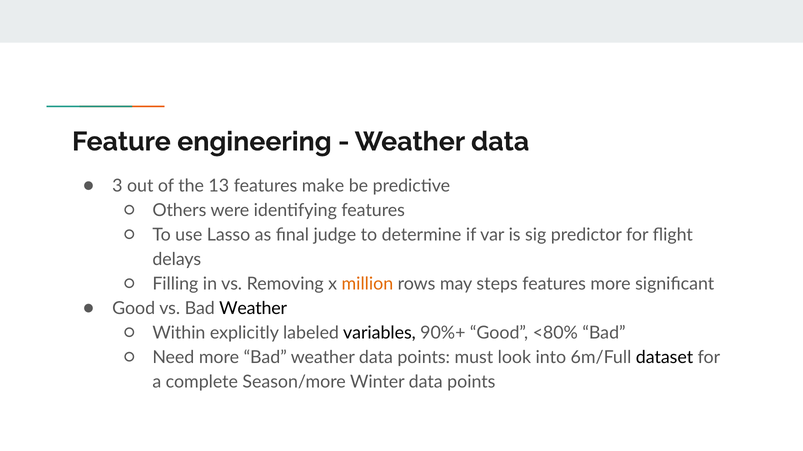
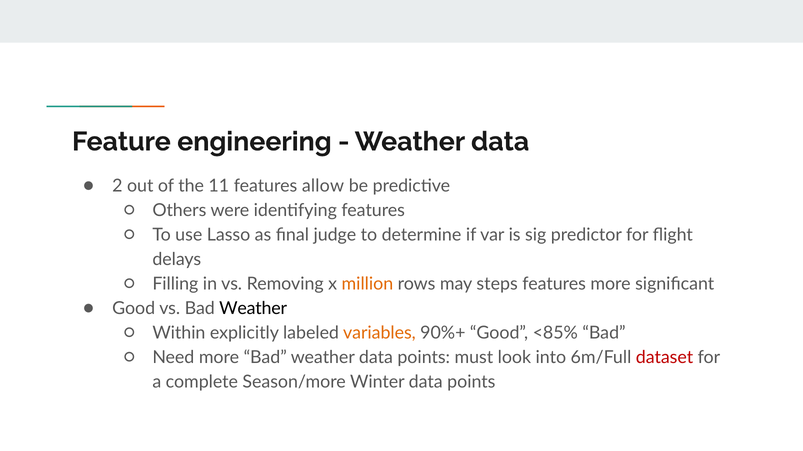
3: 3 -> 2 (117, 186)
13: 13 -> 11 (219, 186)
make: make -> allow (323, 186)
variables colour: black -> orange (379, 333)
<80%: <80% -> <85% (555, 333)
dataset colour: black -> red (664, 358)
